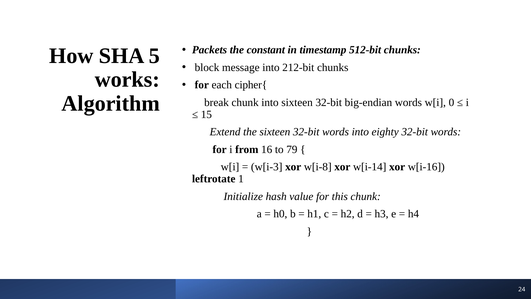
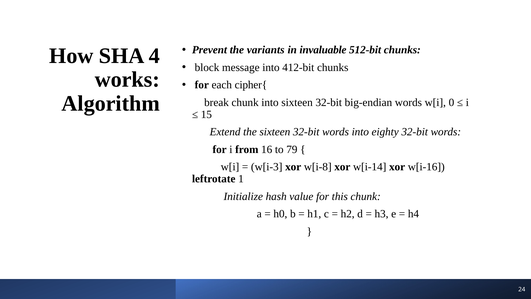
Packets: Packets -> Prevent (210, 50)
constant: constant -> variants (266, 50)
timestamp: timestamp -> invaluable (323, 50)
5: 5 -> 4 (154, 56)
212-bit: 212-bit -> 412-bit (298, 67)
